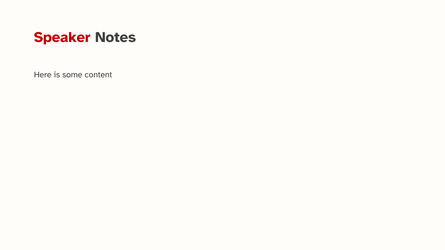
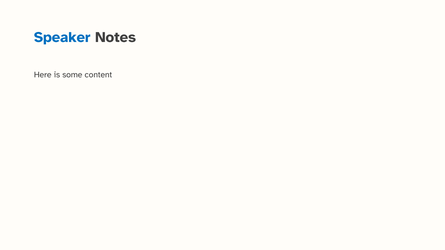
Speaker colour: red -> blue (62, 37)
